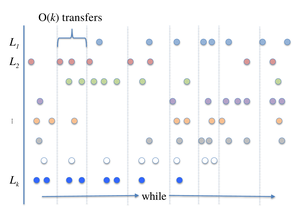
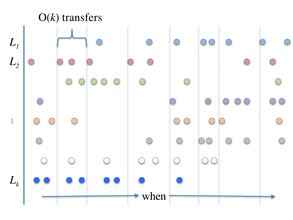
while: while -> when (154, 196)
